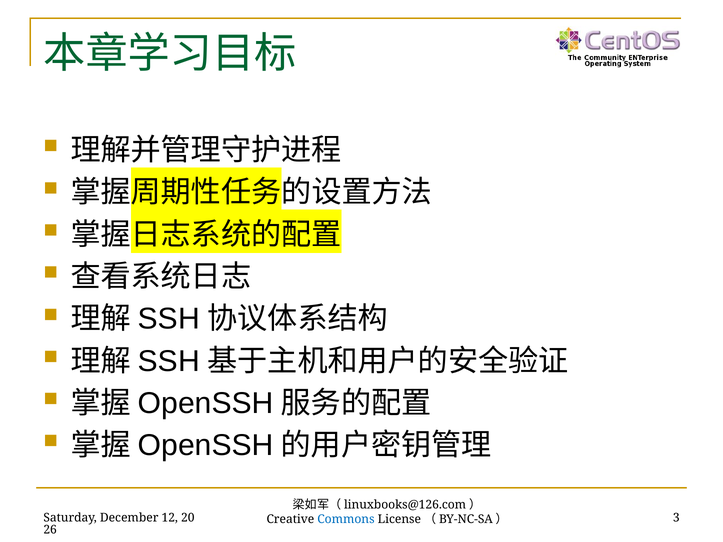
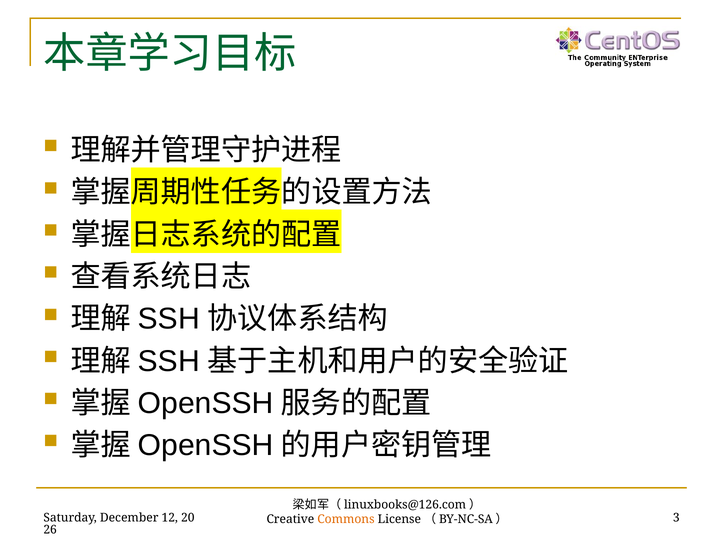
Commons colour: blue -> orange (346, 519)
